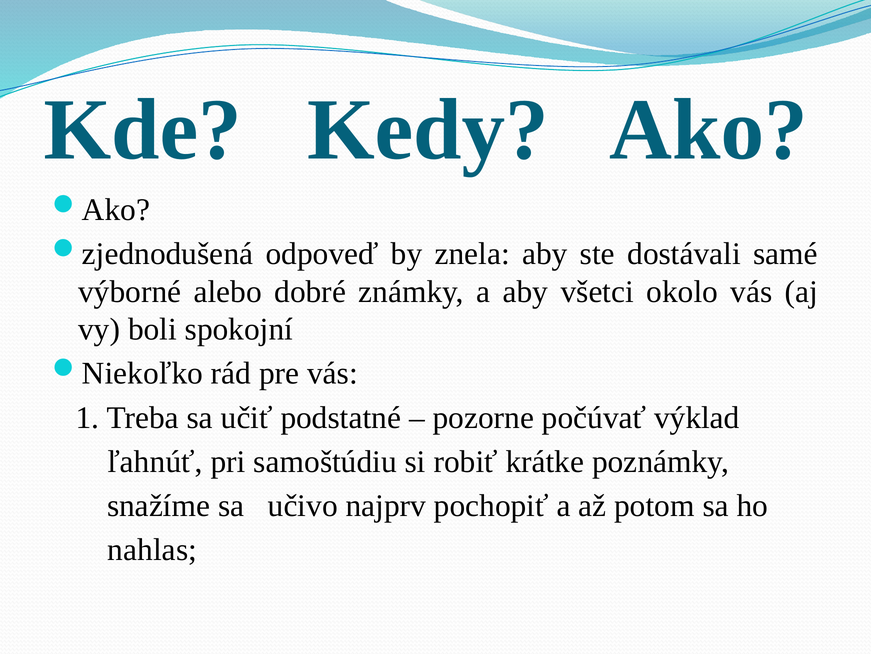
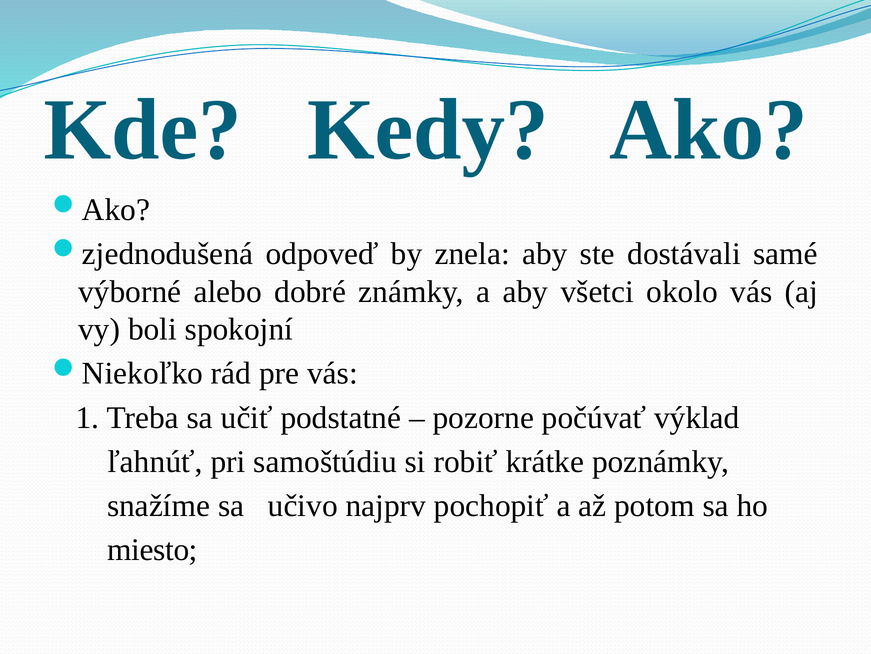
nahlas: nahlas -> miesto (152, 549)
